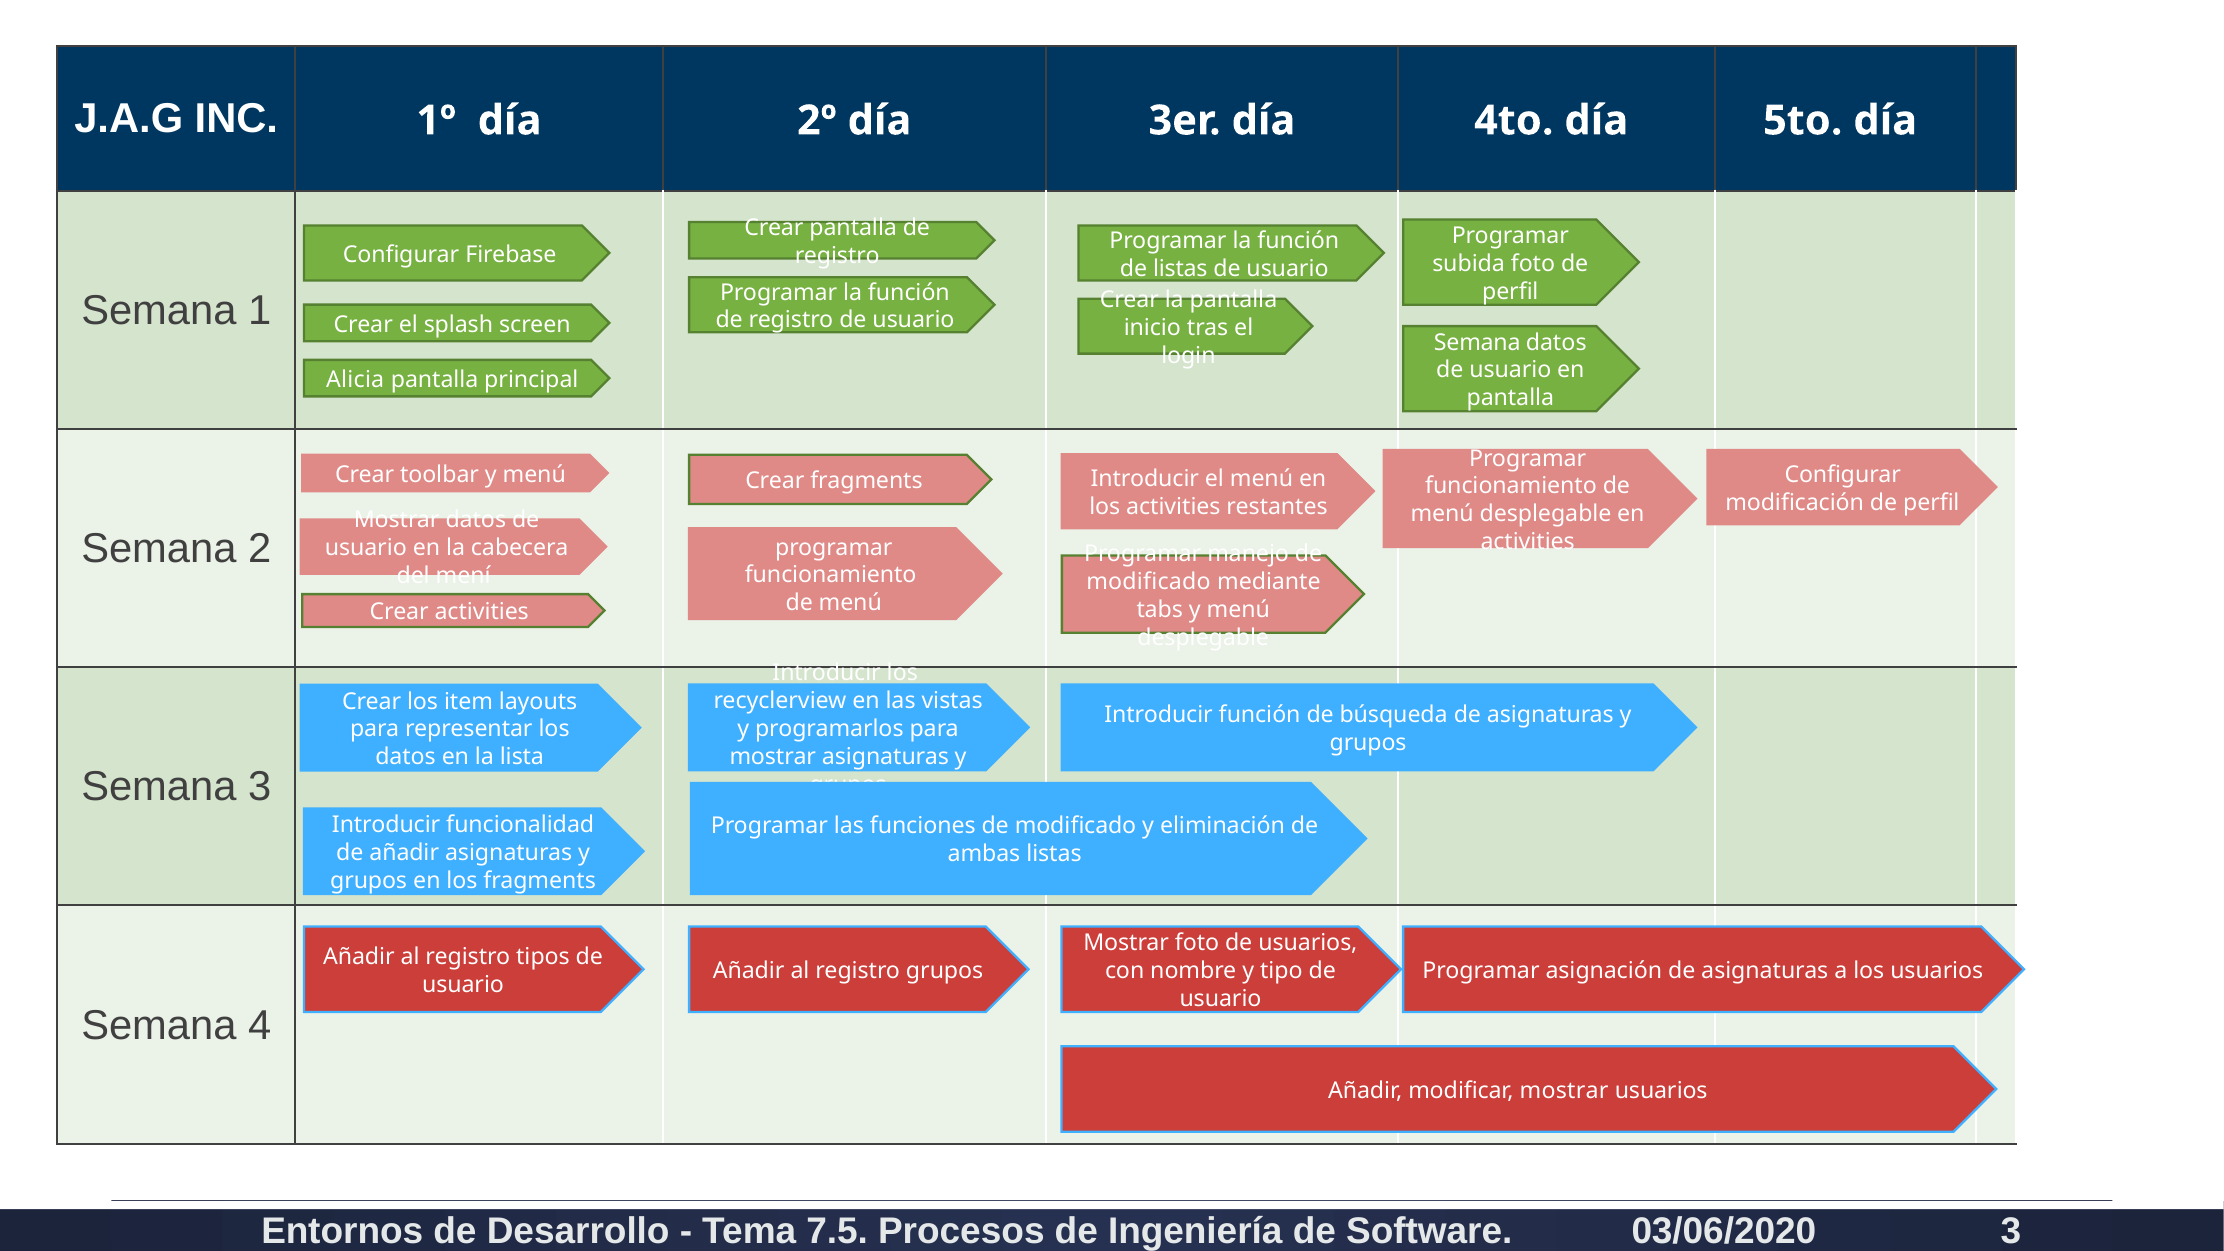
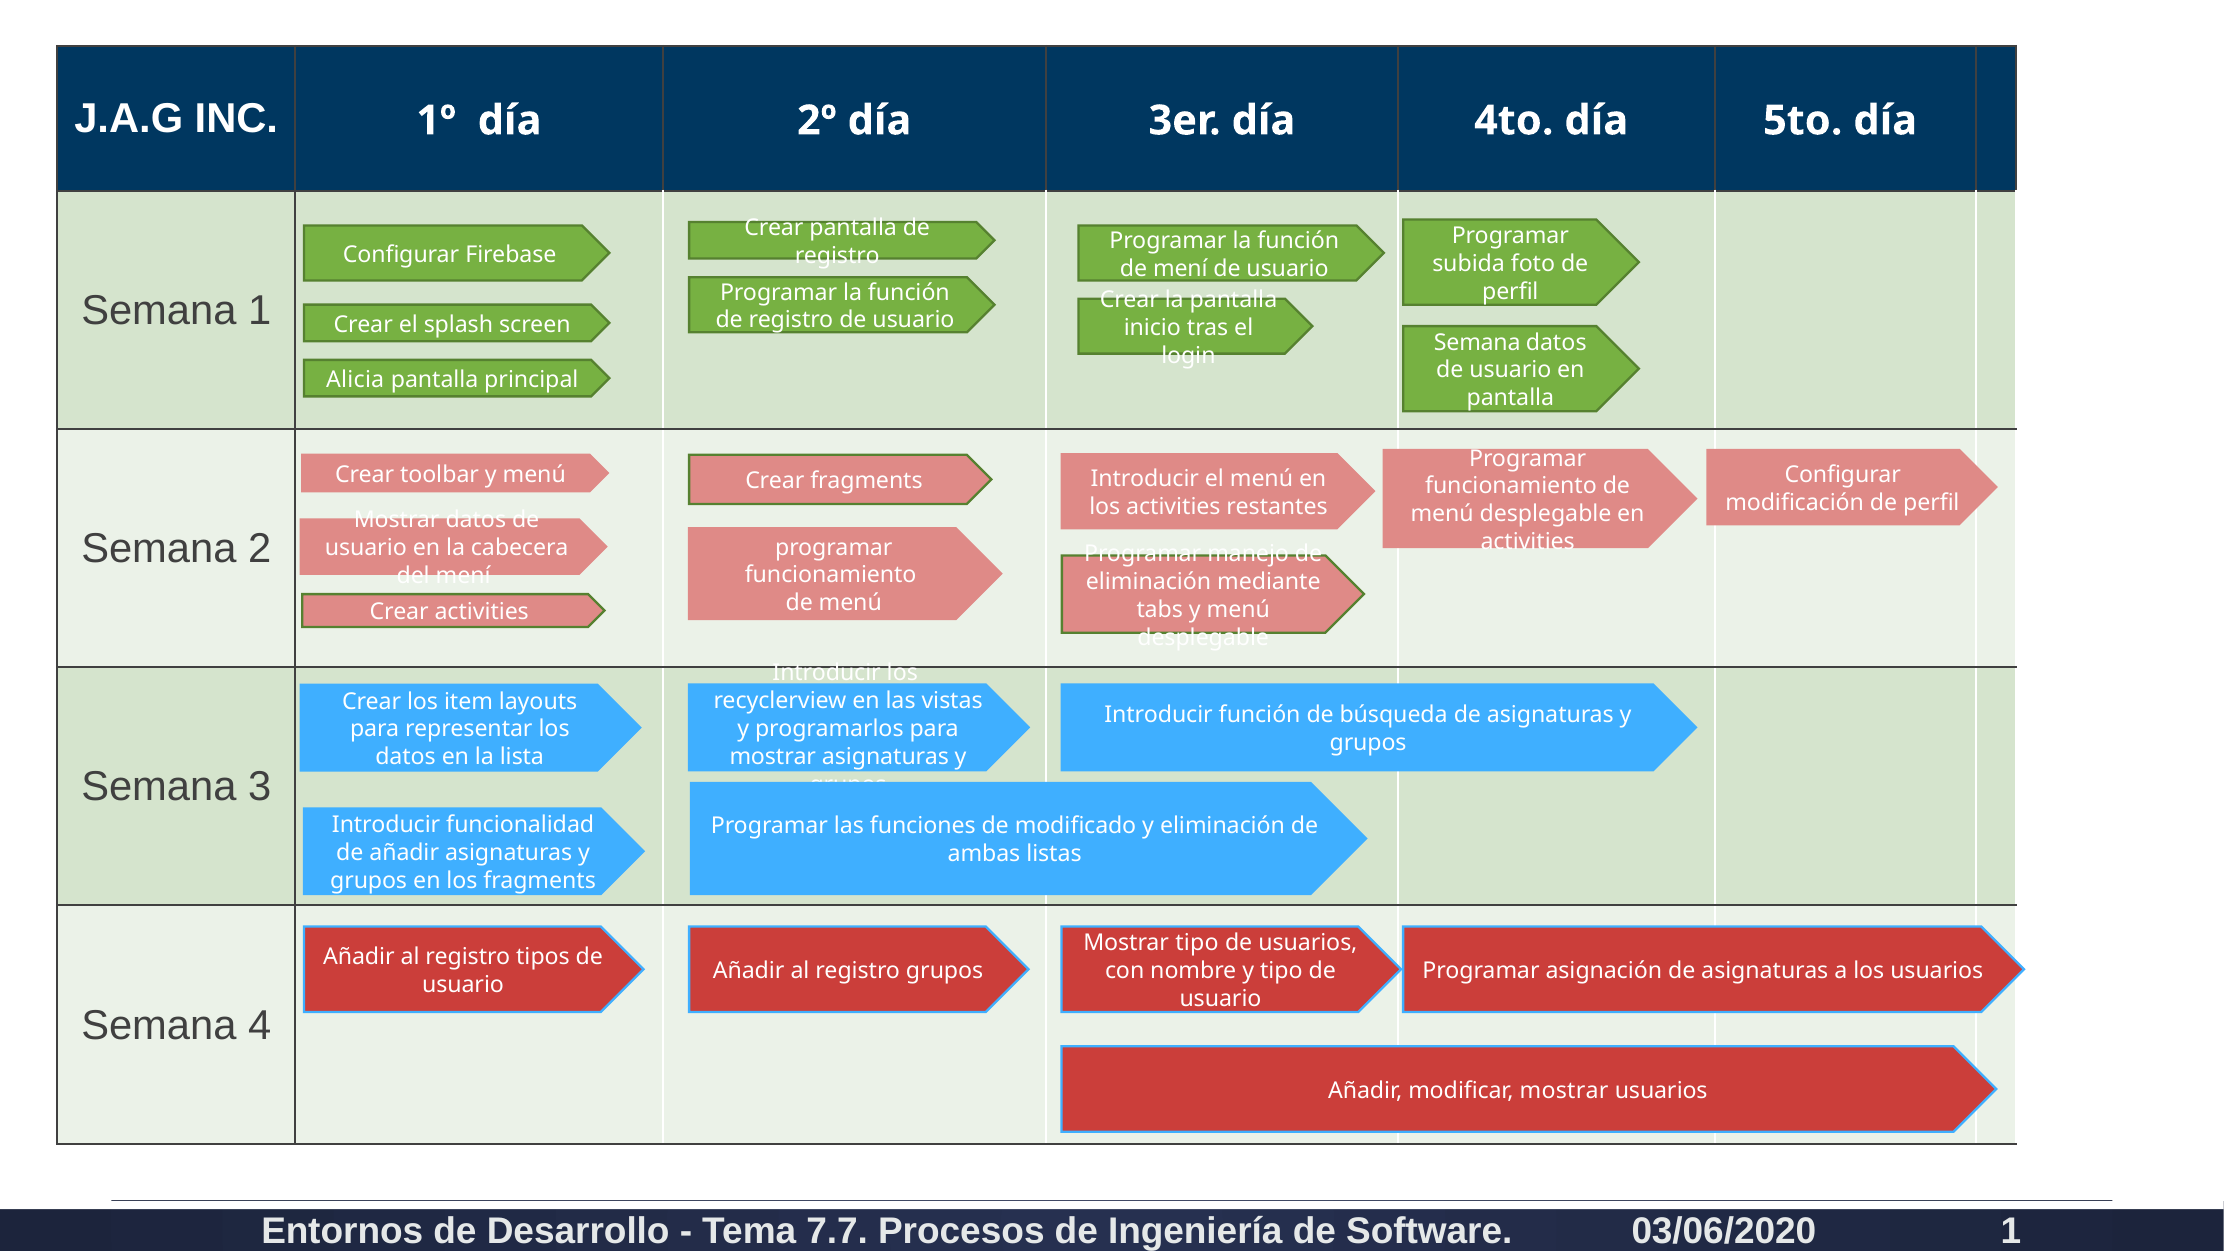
de listas: listas -> mení (1180, 268)
modificado: modificado -> eliminación (1149, 582)
Mostrar foto: foto -> tipo (1197, 943)
7.5: 7.5 -> 7.7 (837, 1231)
Software 3: 3 -> 1 (2011, 1231)
